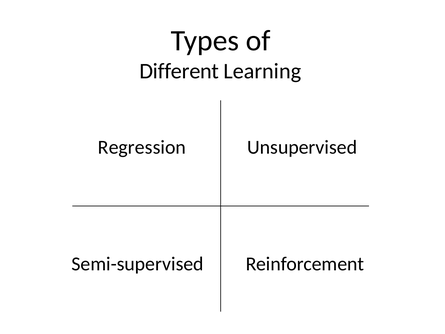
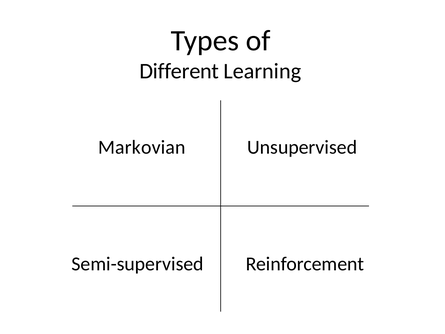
Regression: Regression -> Markovian (142, 147)
